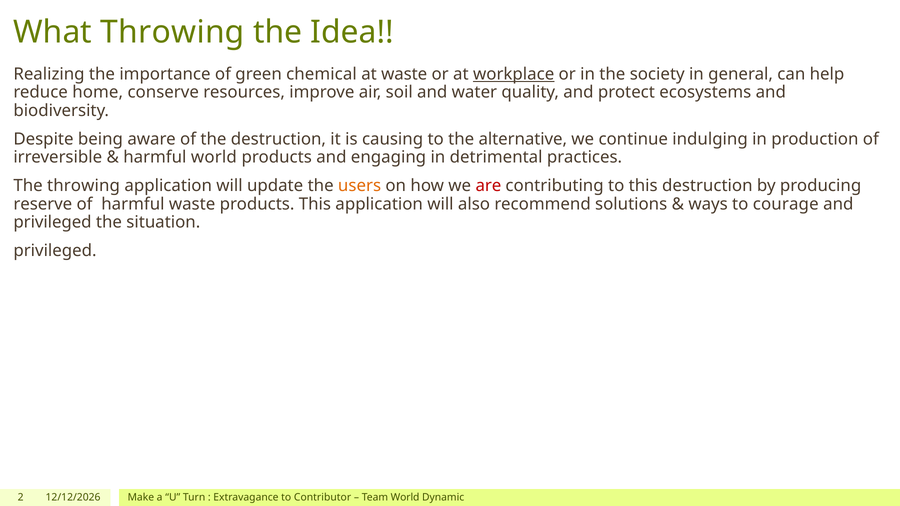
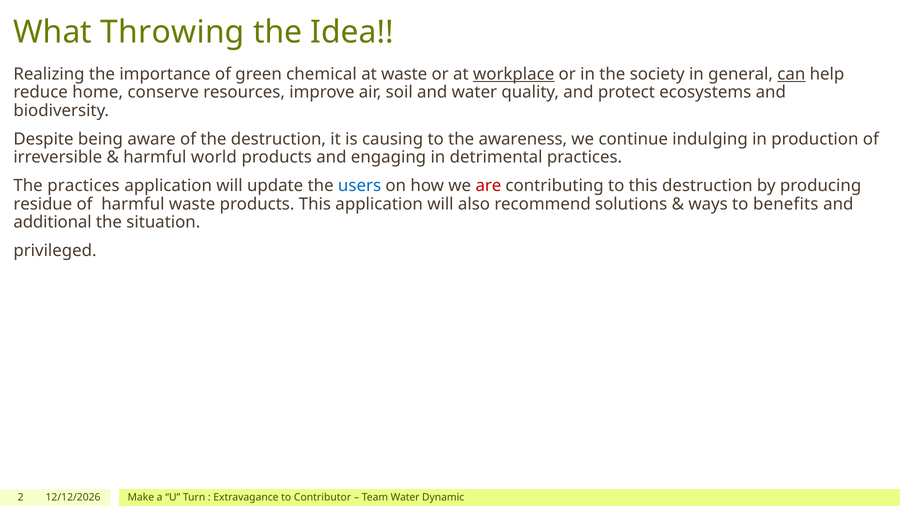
can underline: none -> present (791, 74)
alternative: alternative -> awareness (523, 139)
The throwing: throwing -> practices (83, 186)
users colour: orange -> blue (360, 186)
reserve: reserve -> residue (43, 204)
courage: courage -> benefits (786, 204)
privileged: privileged -> additional (53, 222)
Team World: World -> Water (405, 498)
